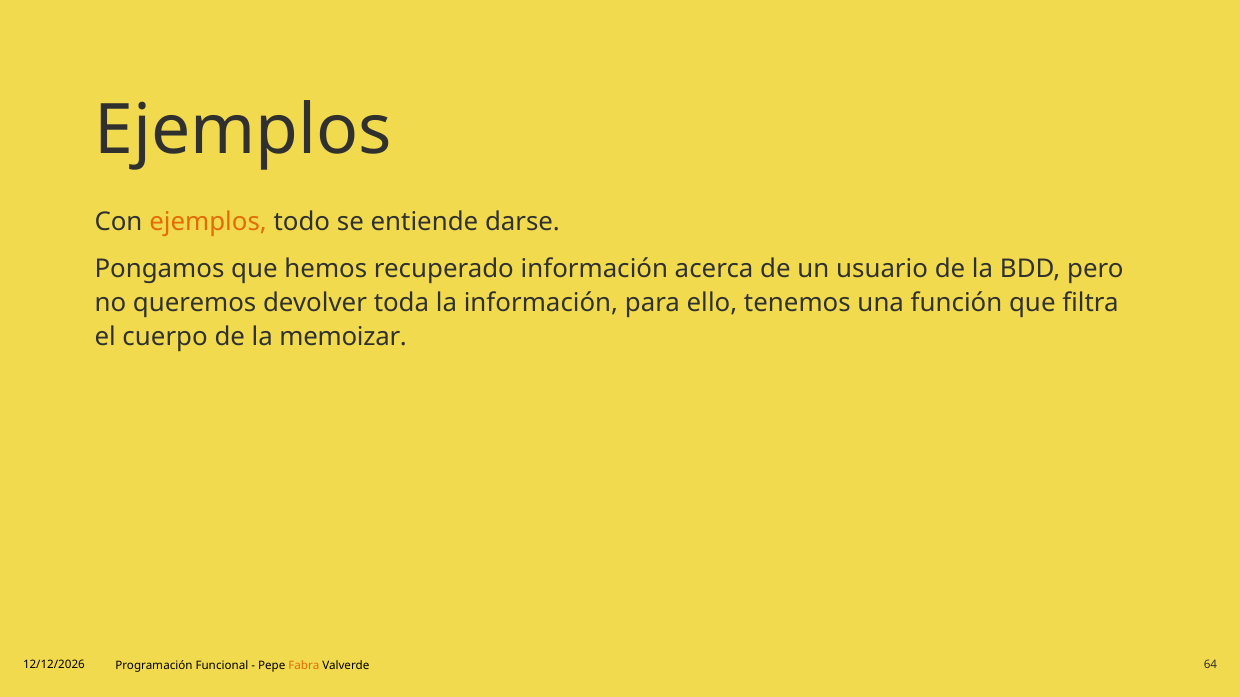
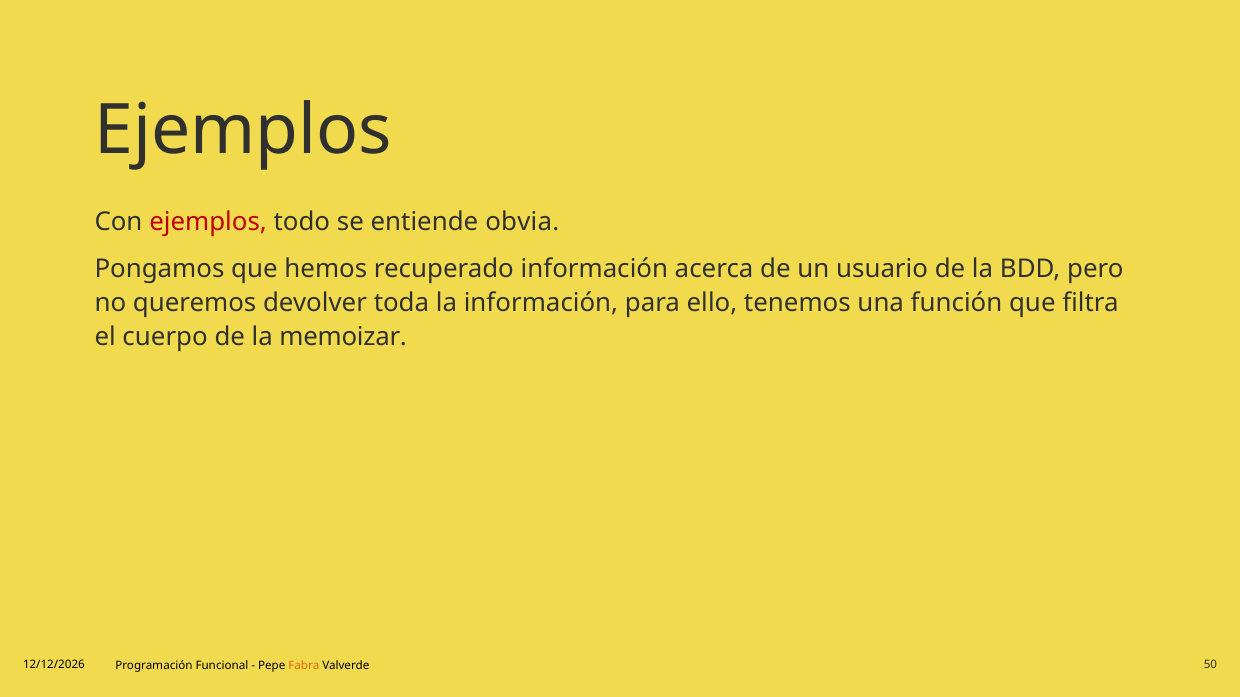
ejemplos colour: orange -> red (208, 222)
darse: darse -> obvia (522, 222)
64: 64 -> 50 (1210, 665)
